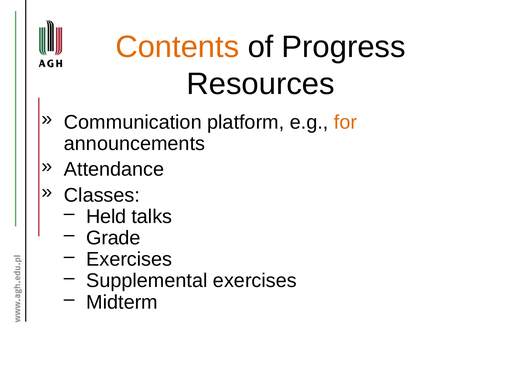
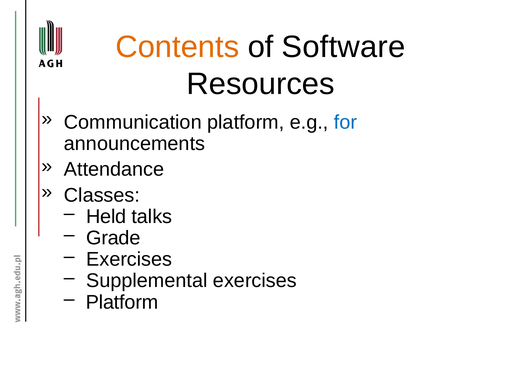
Progress: Progress -> Software (343, 47)
for colour: orange -> blue (345, 122)
Midterm: Midterm -> Platform (122, 303)
